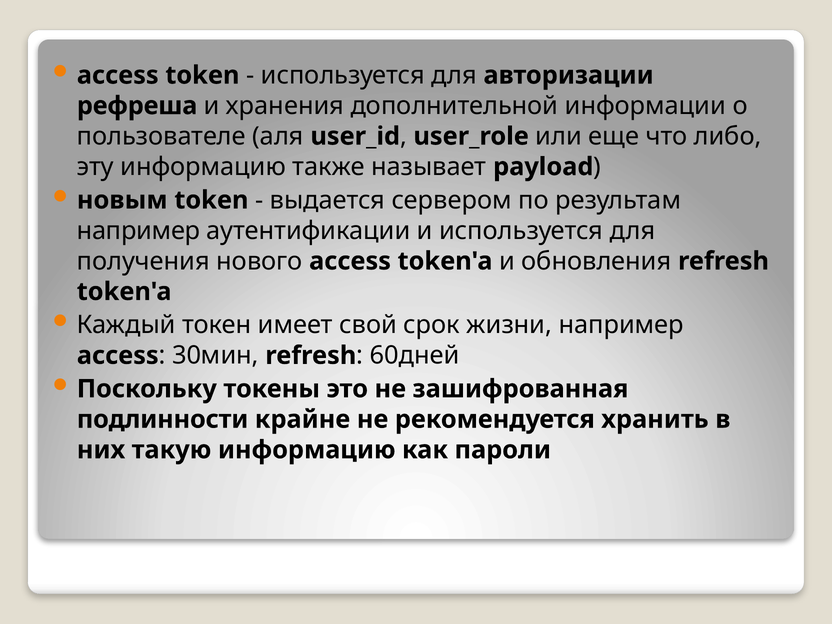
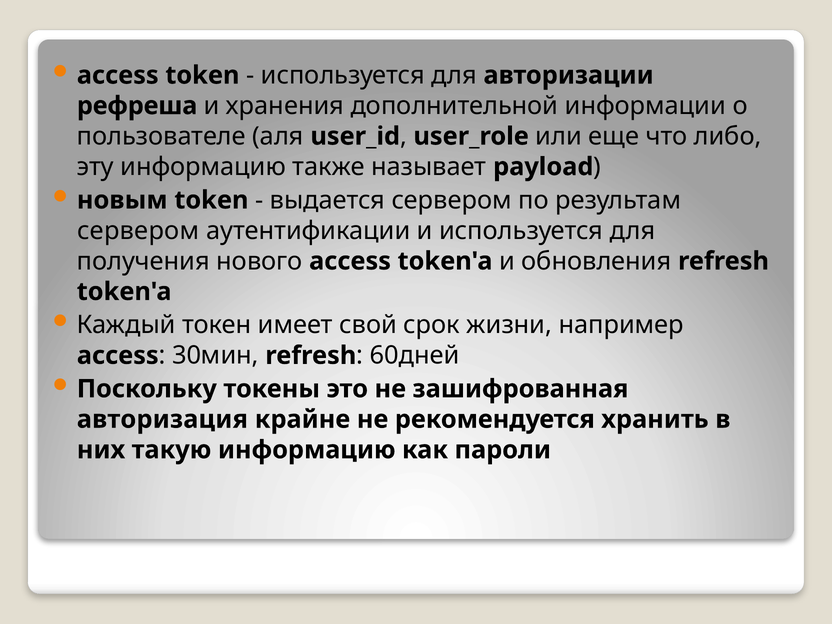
например: например -> сервером (138, 231)
подлинности: подлинности -> авторизация (162, 419)
